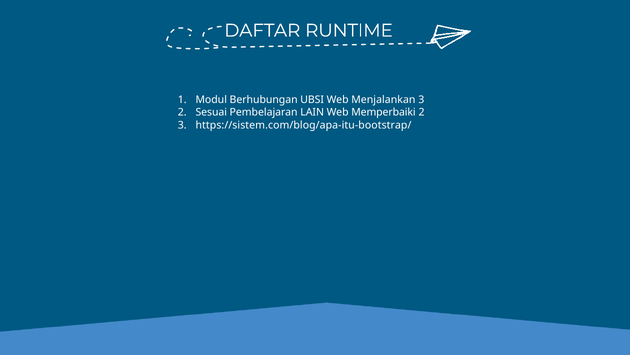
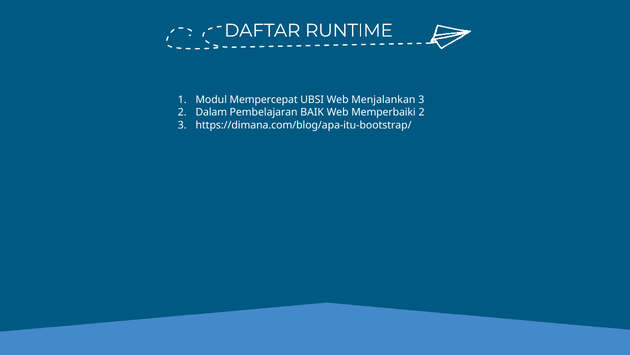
Berhubungan: Berhubungan -> Mempercepat (264, 100)
Sesuai: Sesuai -> Dalam (211, 112)
LAIN: LAIN -> BAIK (312, 112)
https://sistem.com/blog/apa-itu-bootstrap/: https://sistem.com/blog/apa-itu-bootstrap/ -> https://dimana.com/blog/apa-itu-bootstrap/ (304, 125)
